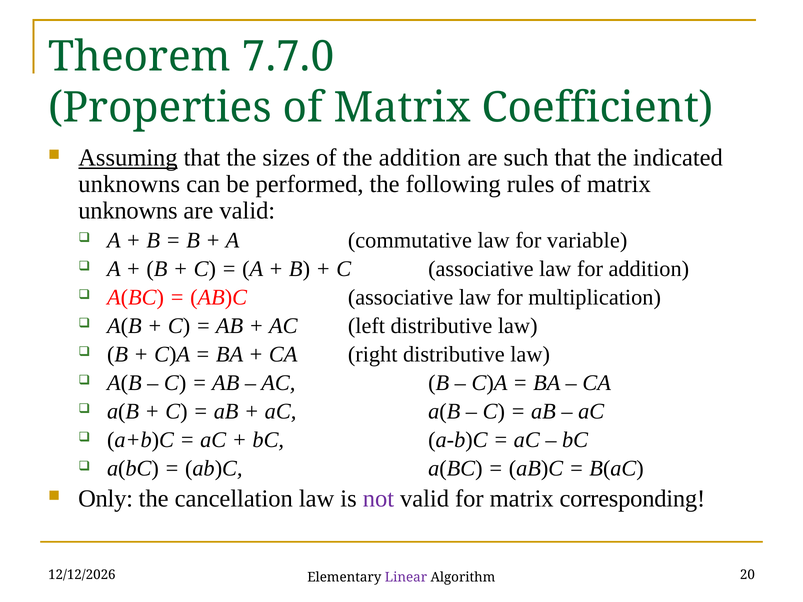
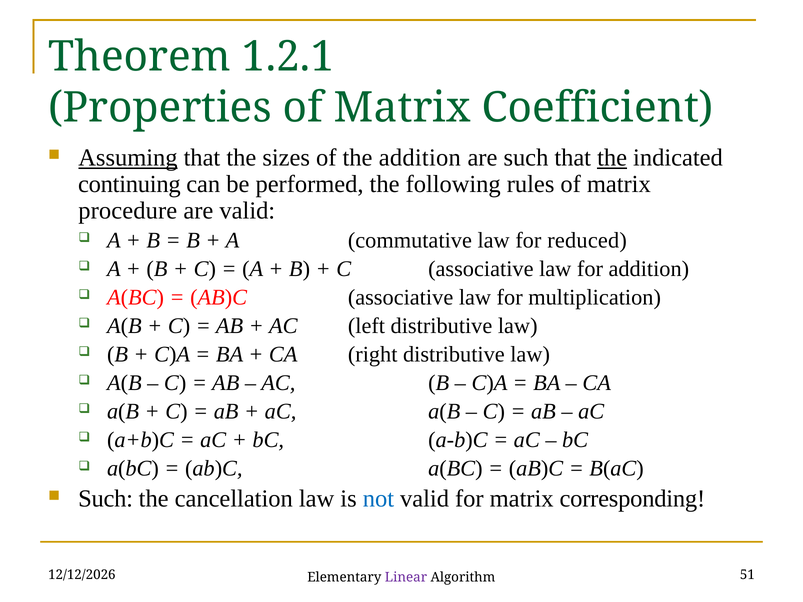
7.7.0: 7.7.0 -> 1.2.1 (288, 57)
the underline: none -> present (612, 158)
unknowns: unknowns -> continuing (129, 184)
unknowns: unknowns -> procedure (128, 211)
variable: variable -> reduced (587, 240)
Only: Only -> Such (106, 499)
not colour: purple -> blue (378, 499)
20: 20 -> 51 (747, 575)
